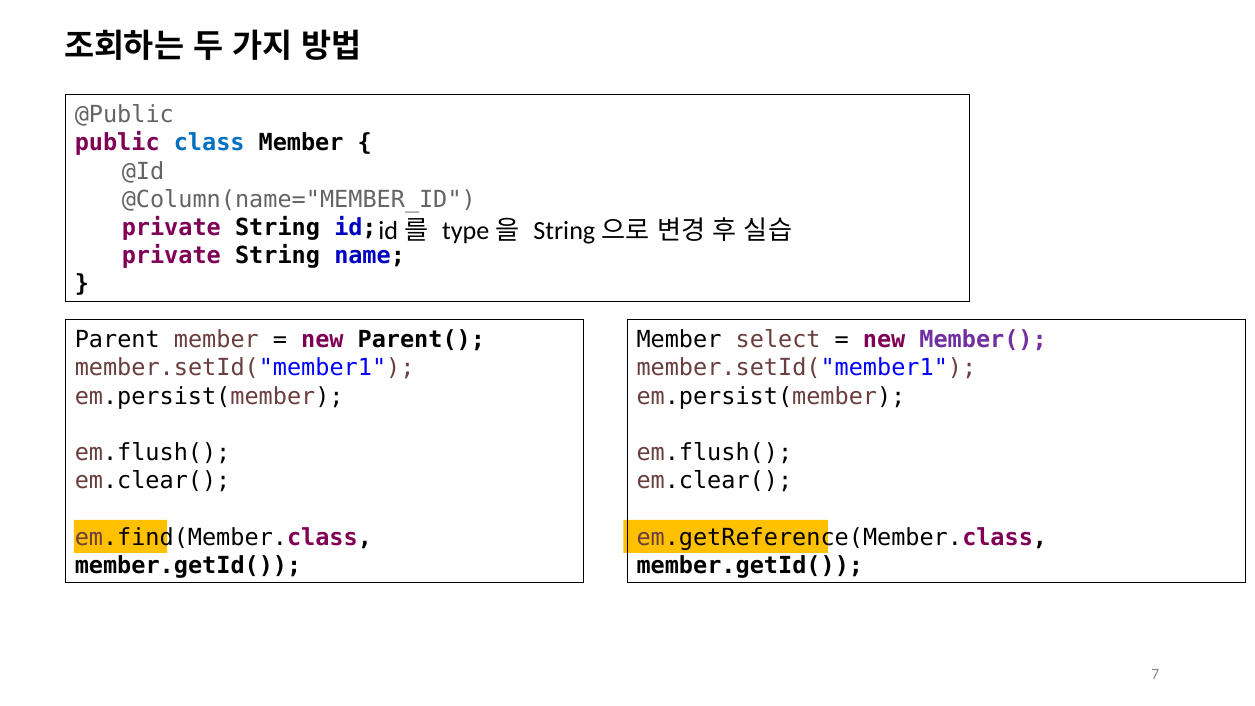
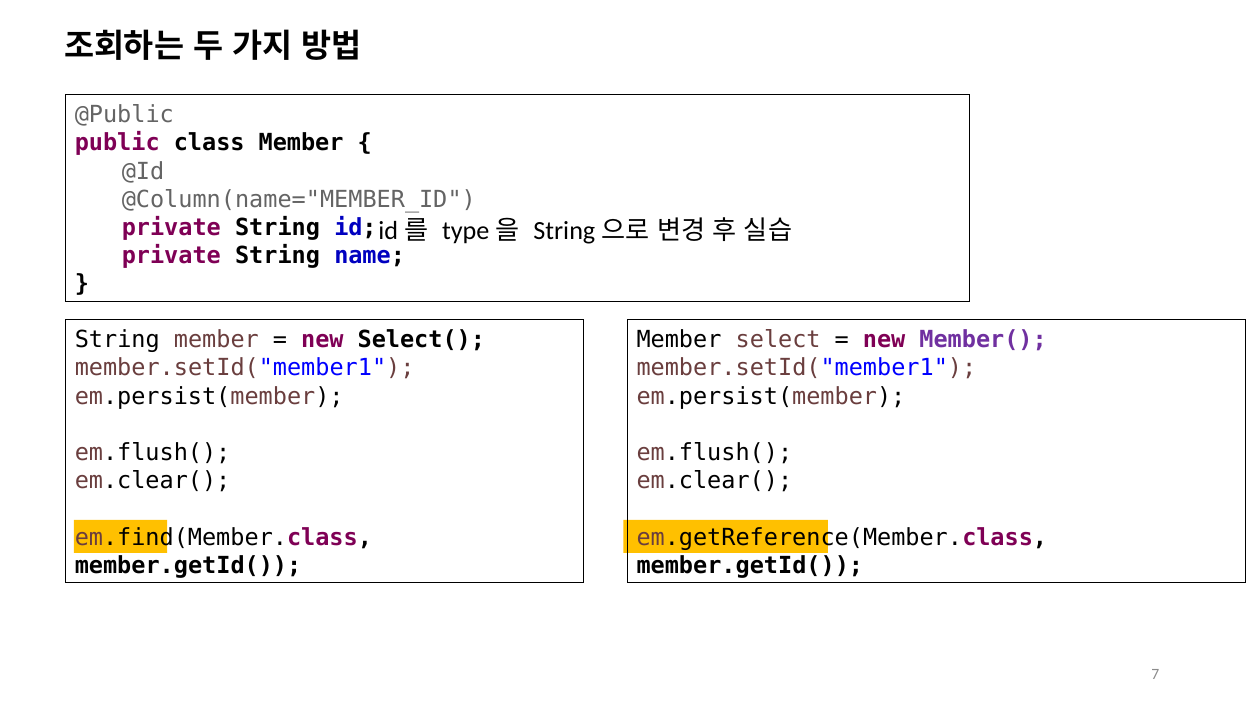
class colour: blue -> black (209, 143)
Parent: Parent -> String (117, 340)
Parent(: Parent( -> Select( (421, 340)
